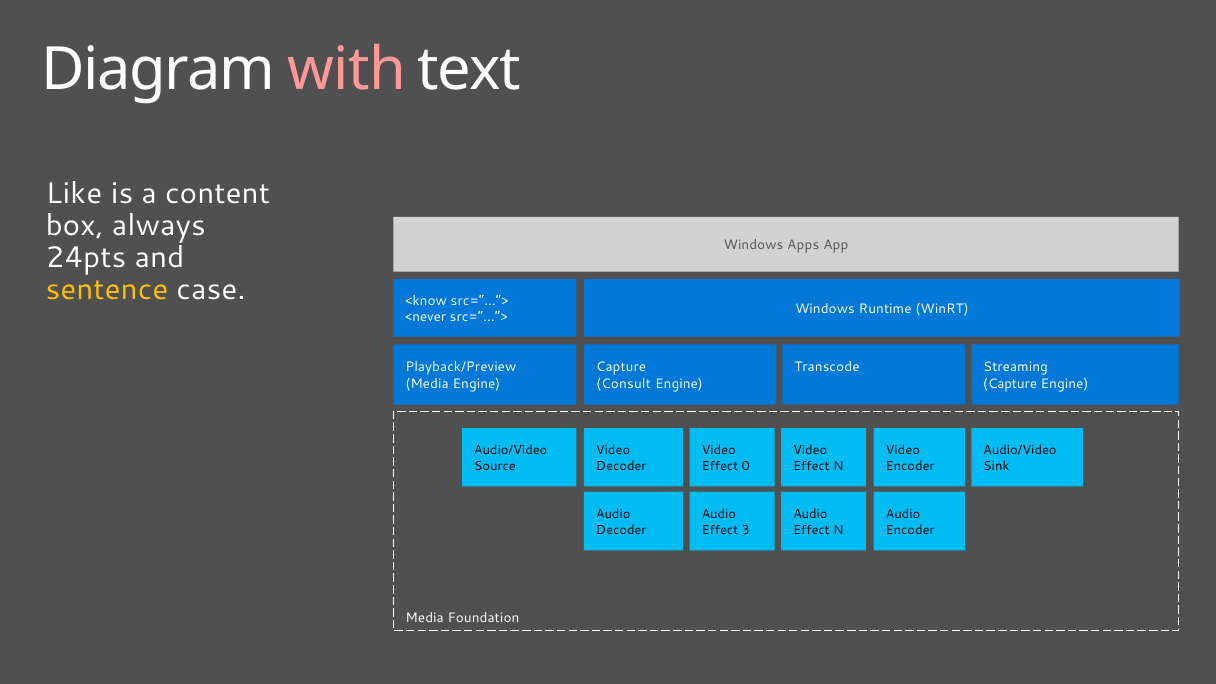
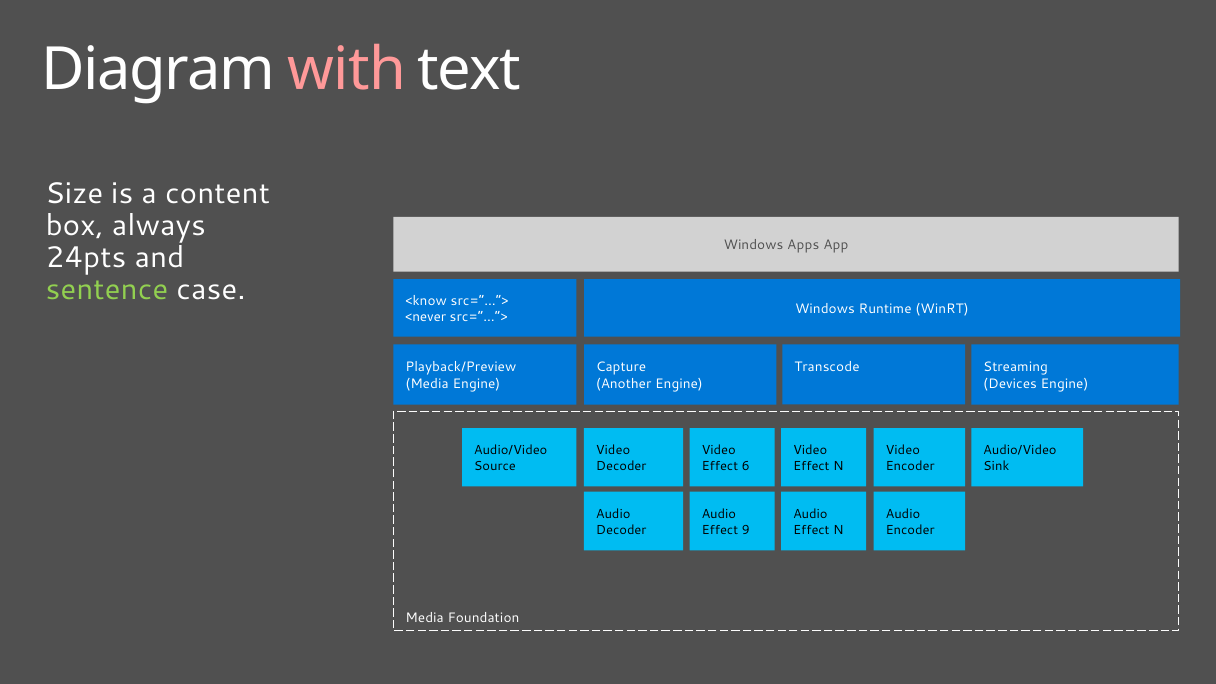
Like: Like -> Size (74, 193)
sentence colour: yellow -> light green (107, 290)
Consult: Consult -> Another (624, 383)
Capture: Capture -> Devices (1010, 383)
0: 0 -> 6 (746, 466)
3: 3 -> 9 (746, 530)
